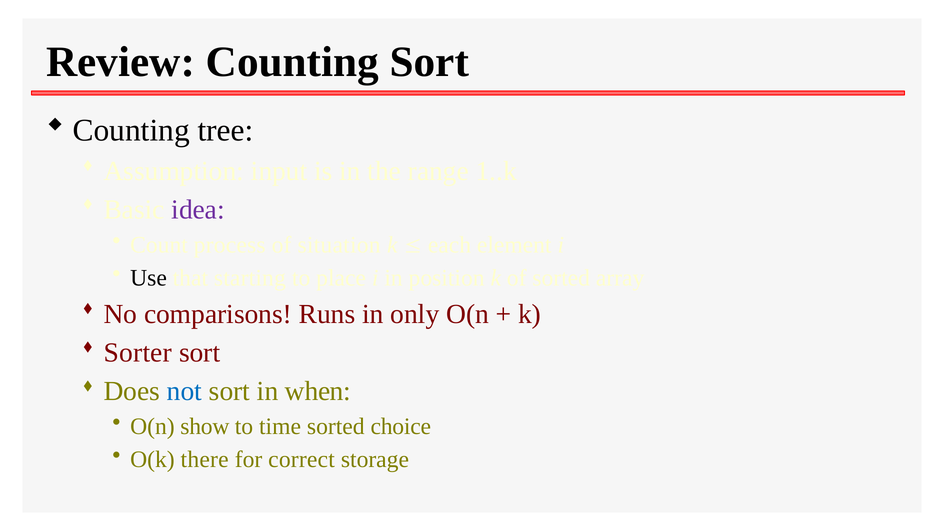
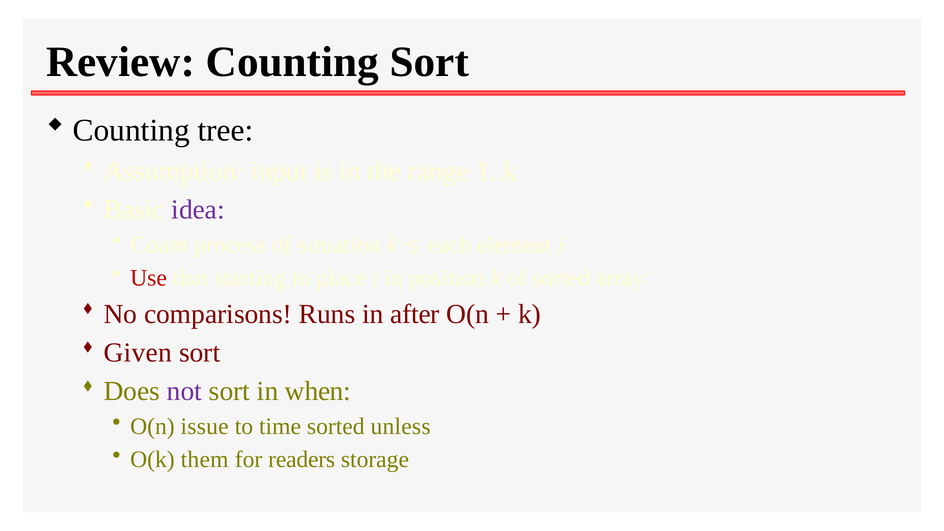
Use colour: black -> red (149, 278)
only: only -> after (415, 314)
Sorter: Sorter -> Given (138, 353)
not colour: blue -> purple (185, 391)
show: show -> issue (205, 427)
choice: choice -> unless (401, 427)
there: there -> them (205, 460)
correct: correct -> readers (302, 460)
